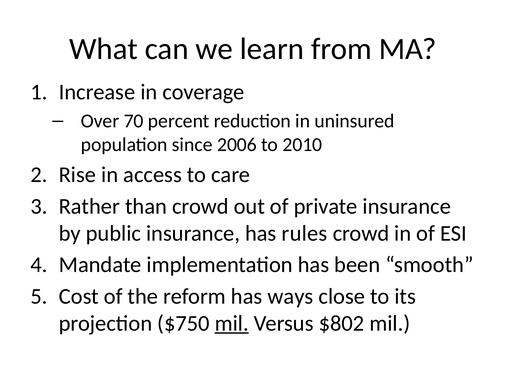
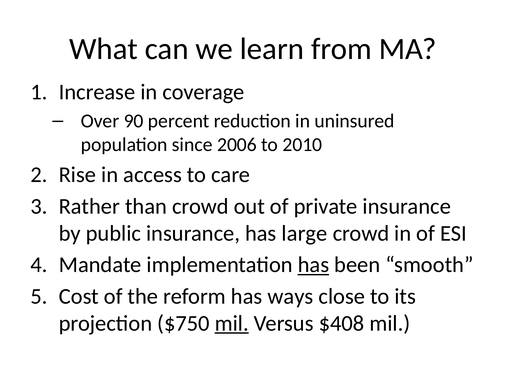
70: 70 -> 90 (134, 121)
rules: rules -> large (305, 233)
has underline: none -> present (313, 265)
$802: $802 -> $408 (341, 323)
